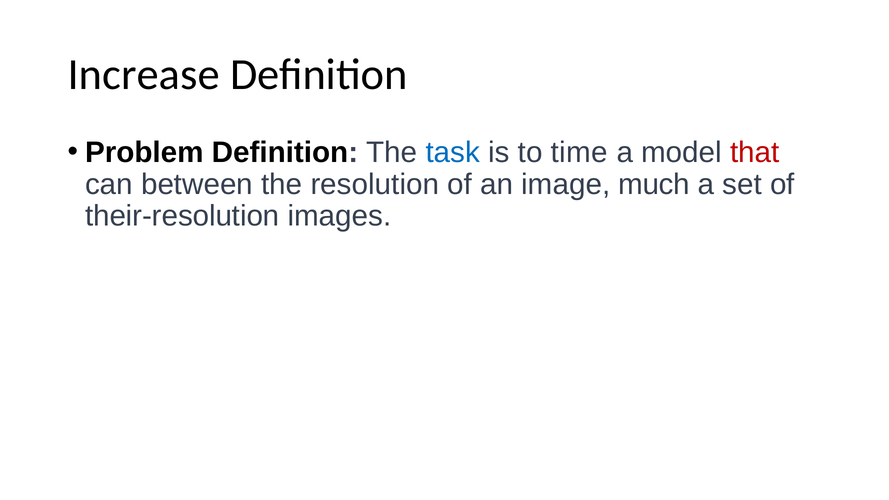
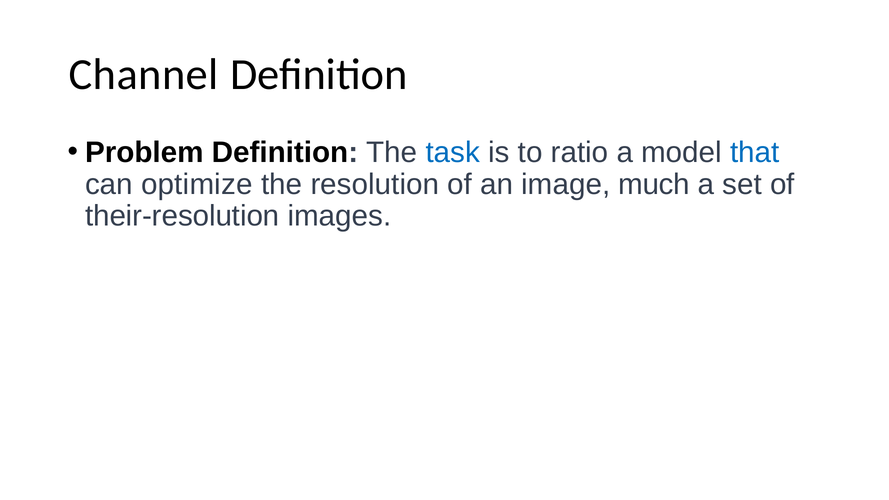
Increase: Increase -> Channel (144, 75)
time: time -> ratio (579, 152)
that colour: red -> blue (755, 152)
between: between -> optimize (197, 184)
